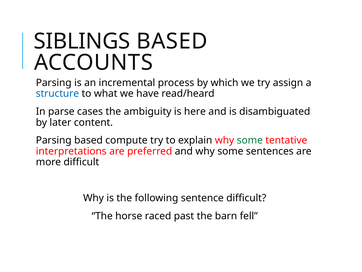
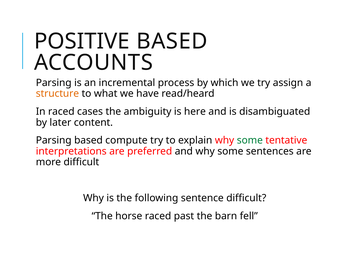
SIBLINGS: SIBLINGS -> POSITIVE (82, 41)
structure colour: blue -> orange (57, 93)
In parse: parse -> raced (61, 111)
